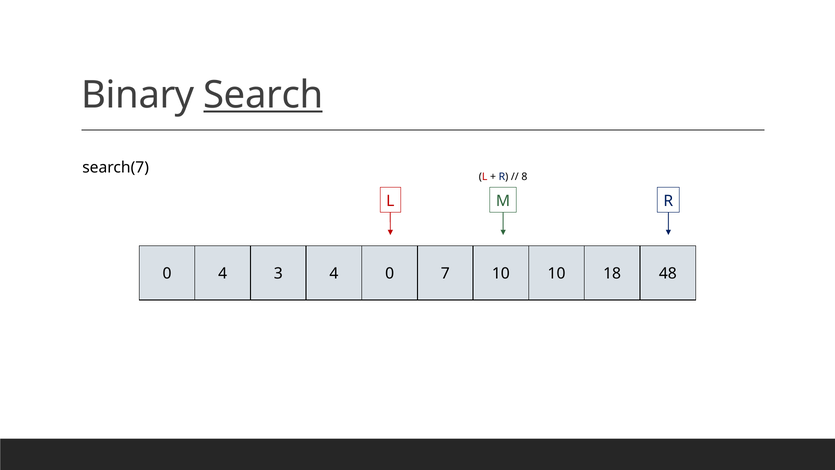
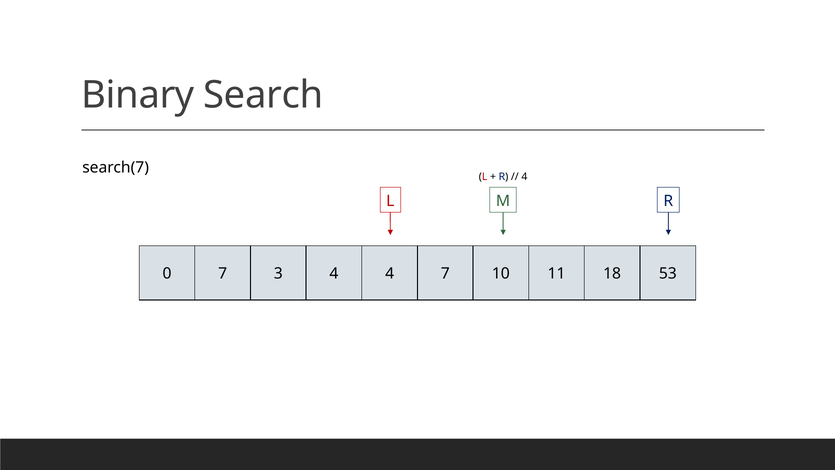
Search underline: present -> none (263, 95)
8: 8 -> 4 (524, 177)
0 4: 4 -> 7 (223, 274)
4 0: 0 -> 4 (390, 274)
10 10: 10 -> 11 (557, 274)
48: 48 -> 53 (668, 274)
